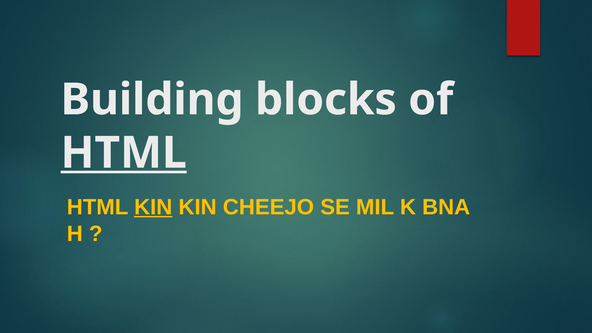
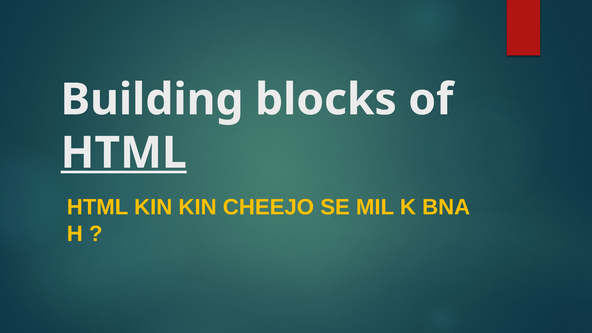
KIN underline: present -> none (153, 207)
